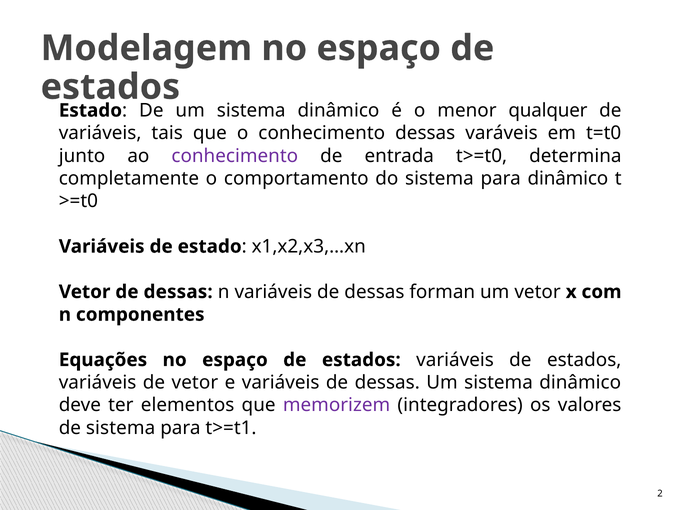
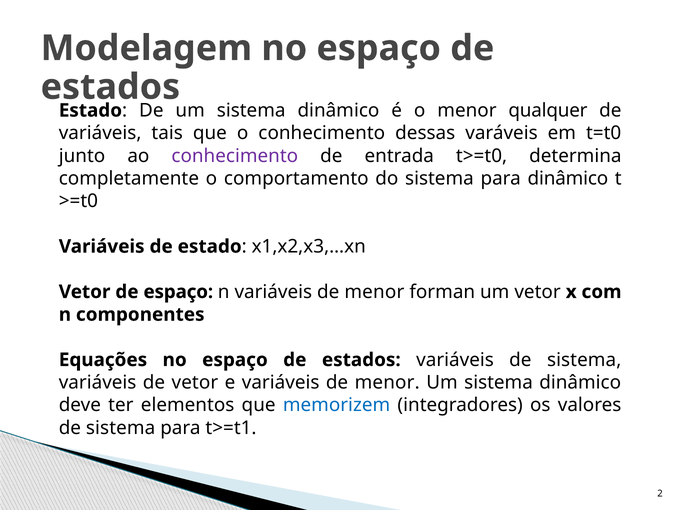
Vetor de dessas: dessas -> espaço (178, 291)
n variáveis de dessas: dessas -> menor (374, 291)
variáveis de estados: estados -> sistema (584, 359)
e variáveis de dessas: dessas -> menor (387, 382)
memorizem colour: purple -> blue (337, 405)
